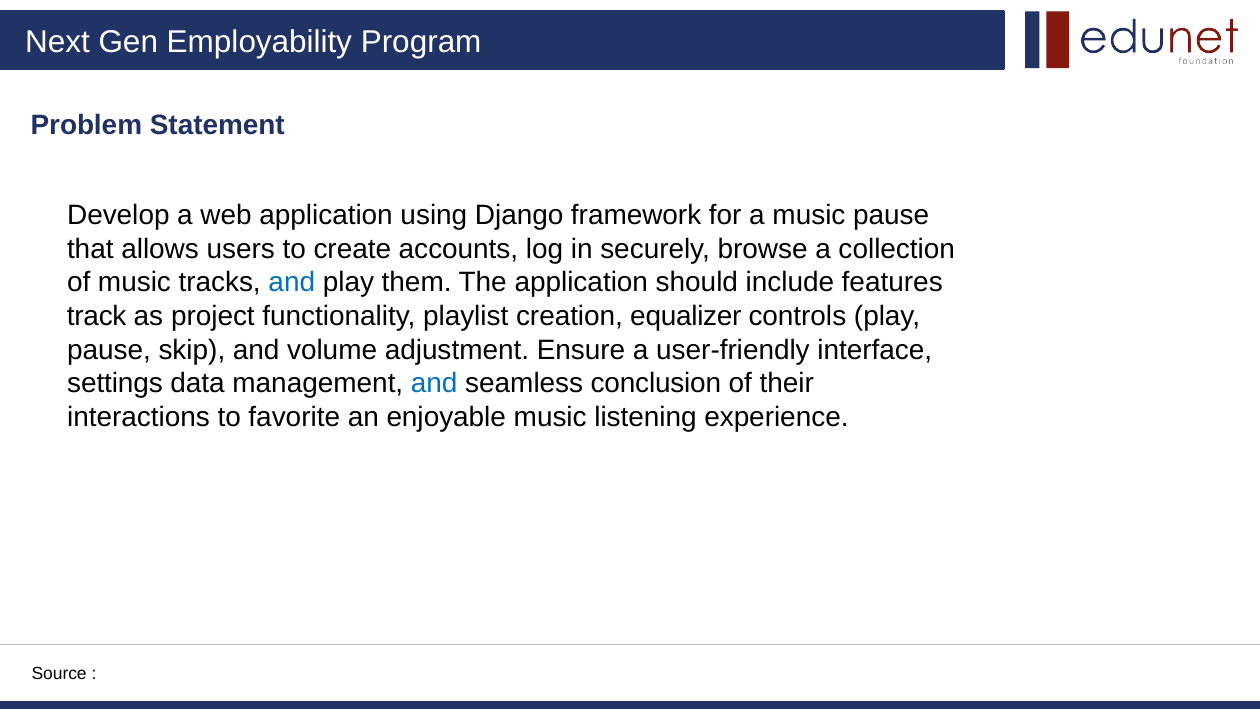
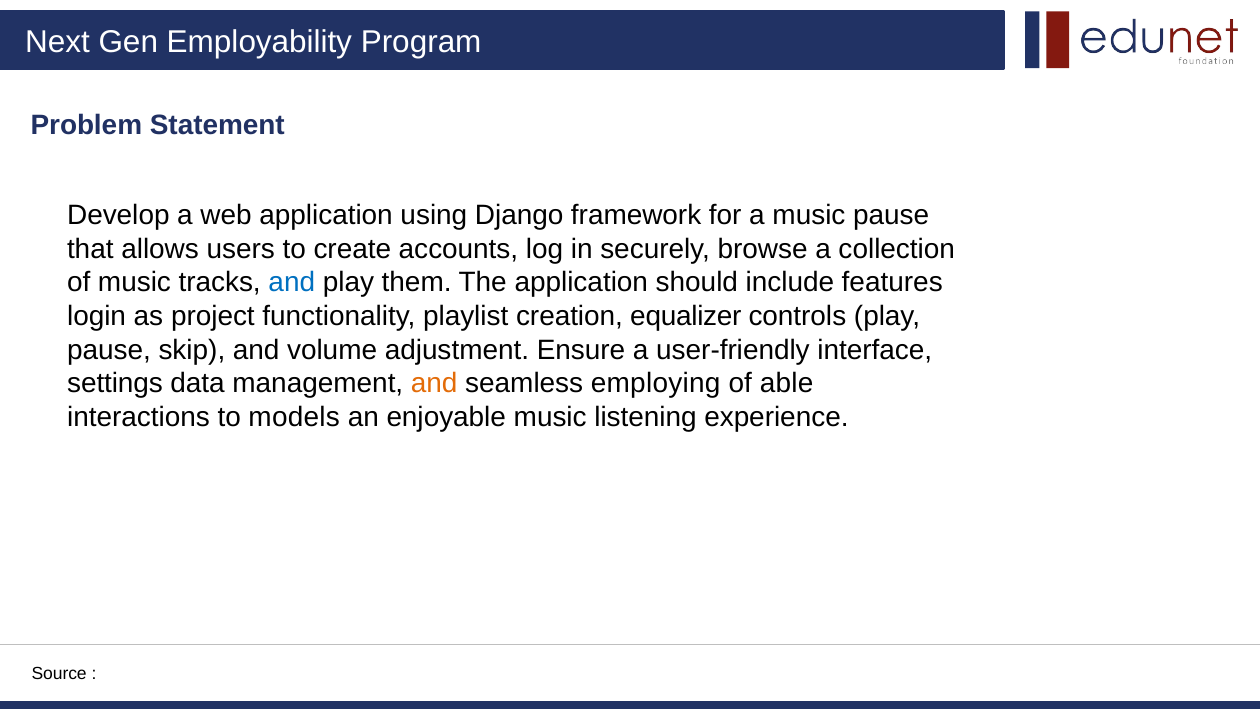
track: track -> login (97, 316)
and colour: blue -> orange (434, 383)
conclusion: conclusion -> employing (656, 383)
their: their -> able (787, 383)
favorite: favorite -> models (294, 417)
